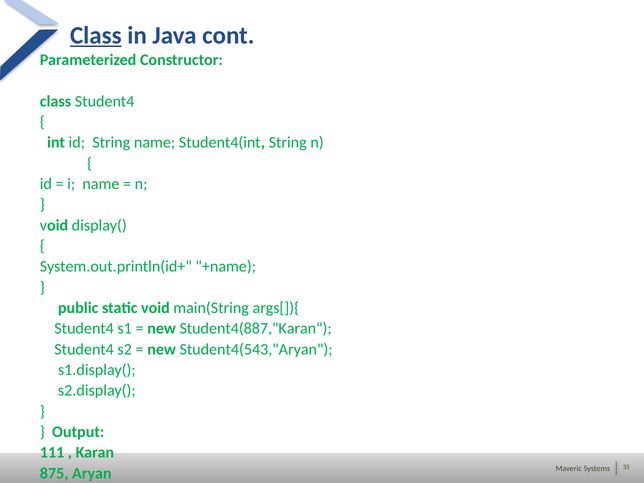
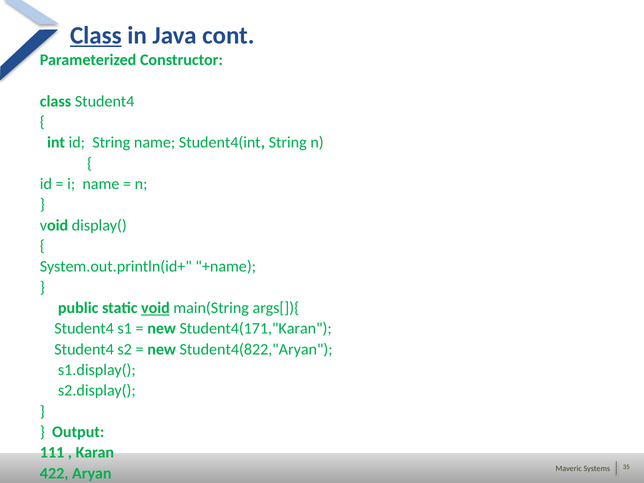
void underline: none -> present (155, 308)
Student4(887,"Karan: Student4(887,"Karan -> Student4(171,"Karan (256, 329)
Student4(543,"Aryan: Student4(543,"Aryan -> Student4(822,"Aryan (256, 349)
875: 875 -> 422 (54, 473)
